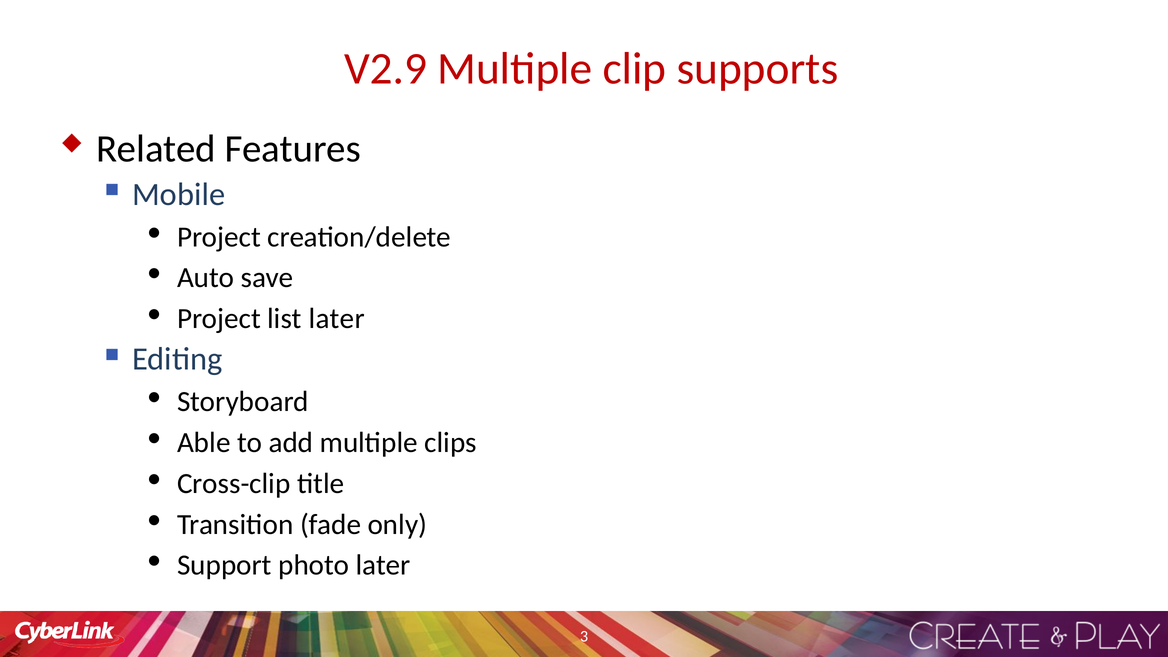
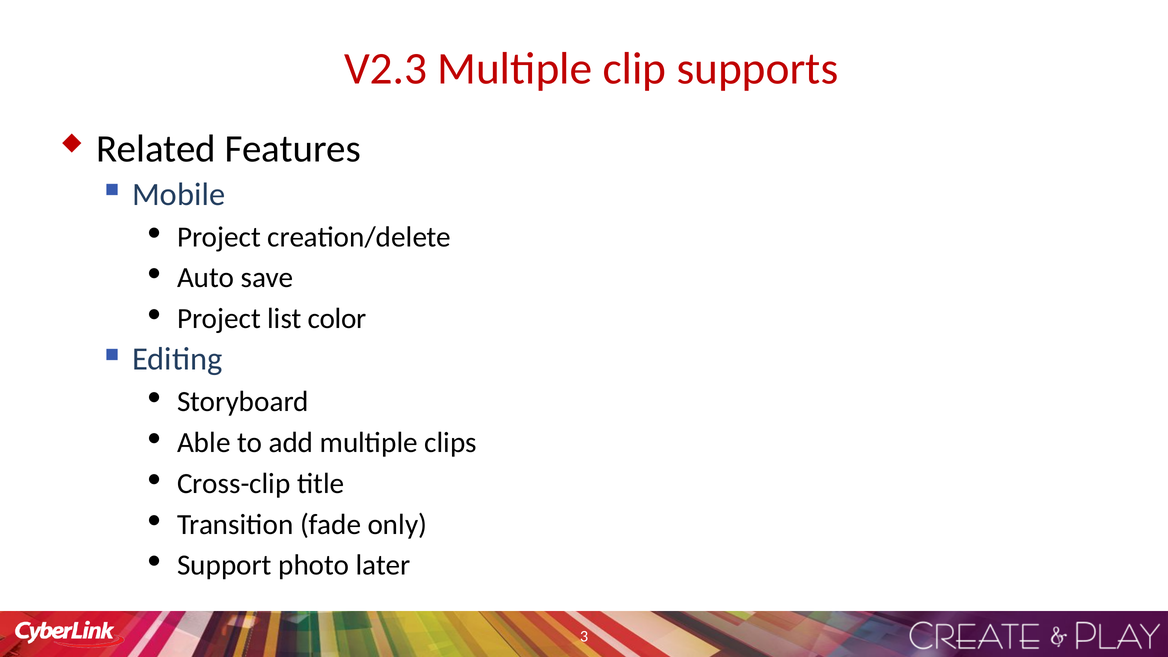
V2.9: V2.9 -> V2.3 (386, 69)
list later: later -> color (337, 319)
